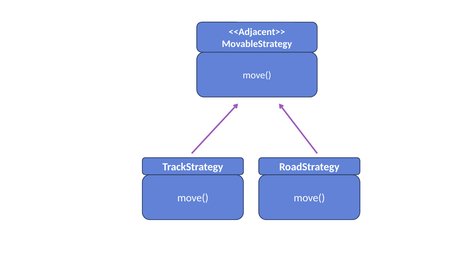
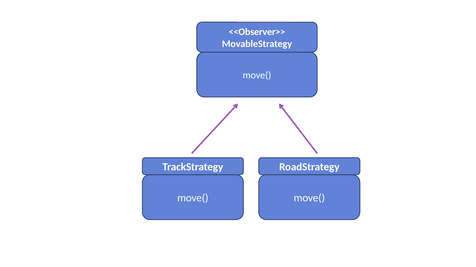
<<Adjacent>>: <<Adjacent>> -> <<Observer>> (257, 32)
